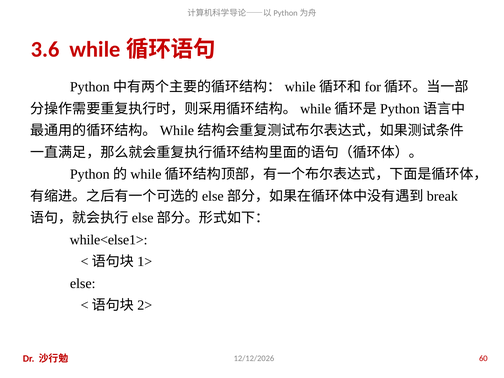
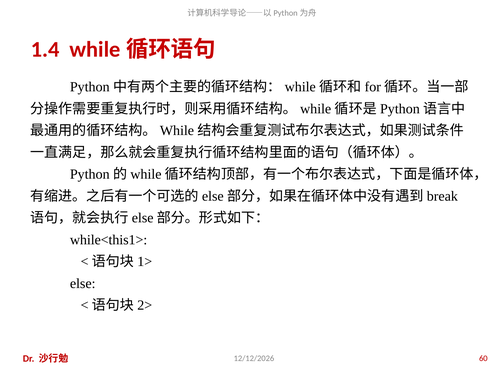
3.6: 3.6 -> 1.4 (45, 49)
while<else1>: while<else1> -> while<this1> (109, 240)
